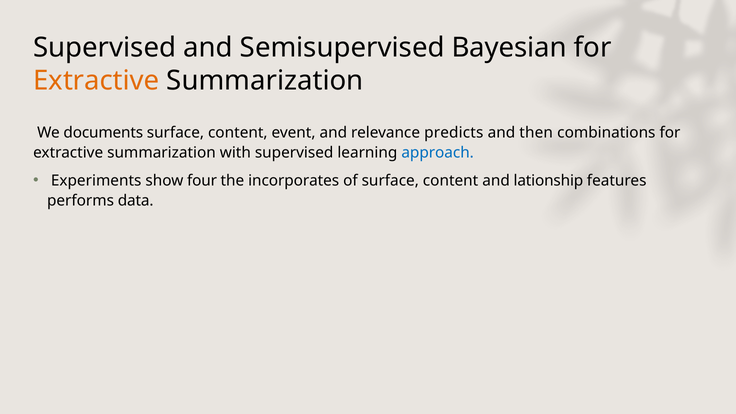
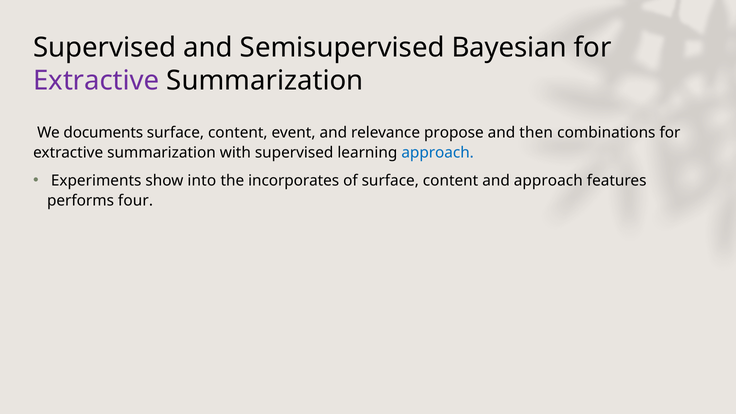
Extractive colour: orange -> purple (96, 81)
predicts: predicts -> propose (454, 133)
four: four -> into (202, 181)
and lationship: lationship -> approach (548, 181)
data: data -> four (136, 201)
